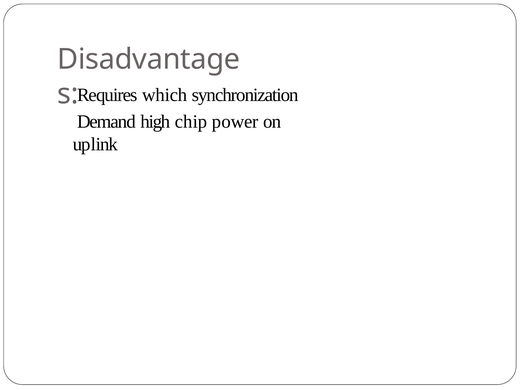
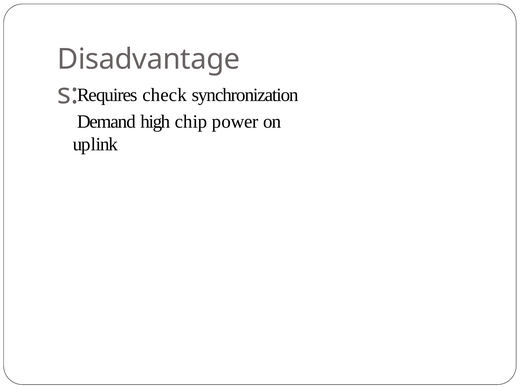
which: which -> check (165, 95)
